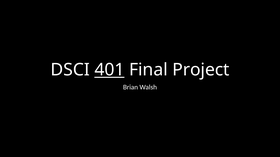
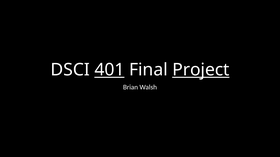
Project underline: none -> present (201, 70)
